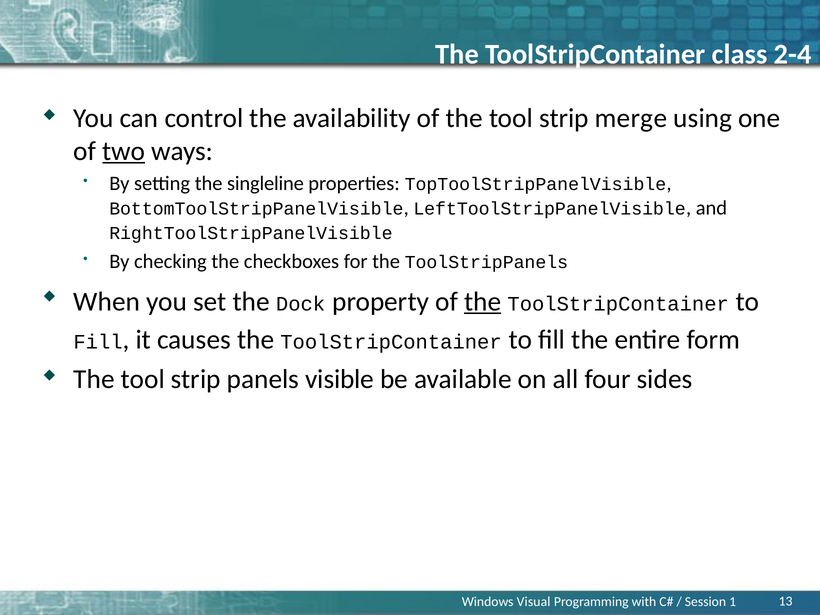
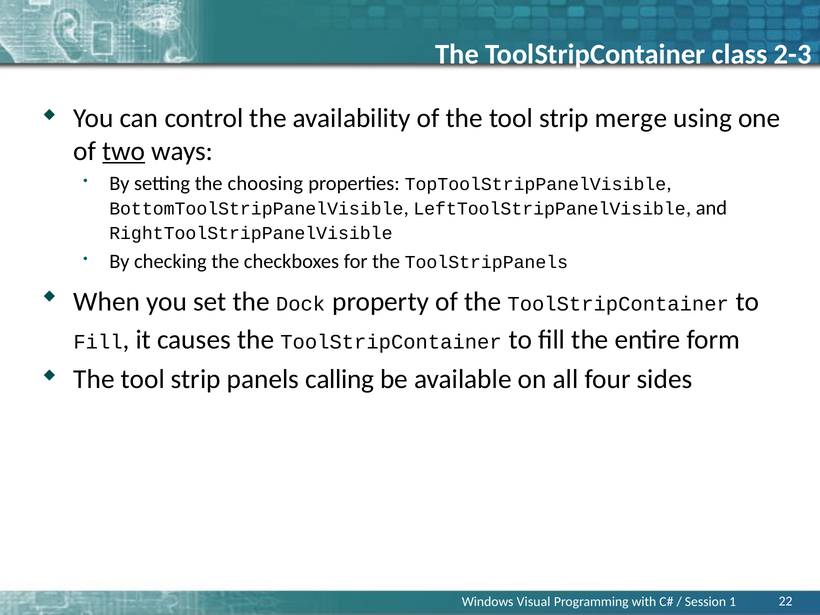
2-4: 2-4 -> 2-3 (793, 55)
singleline: singleline -> choosing (265, 183)
the underline: present -> none (483, 302)
visible: visible -> calling (340, 379)
13: 13 -> 22 (786, 601)
